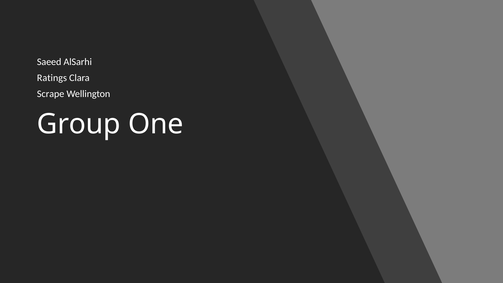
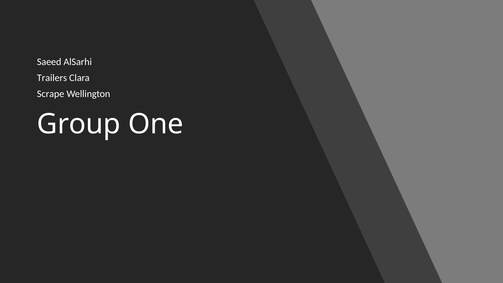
Ratings: Ratings -> Trailers (52, 78)
